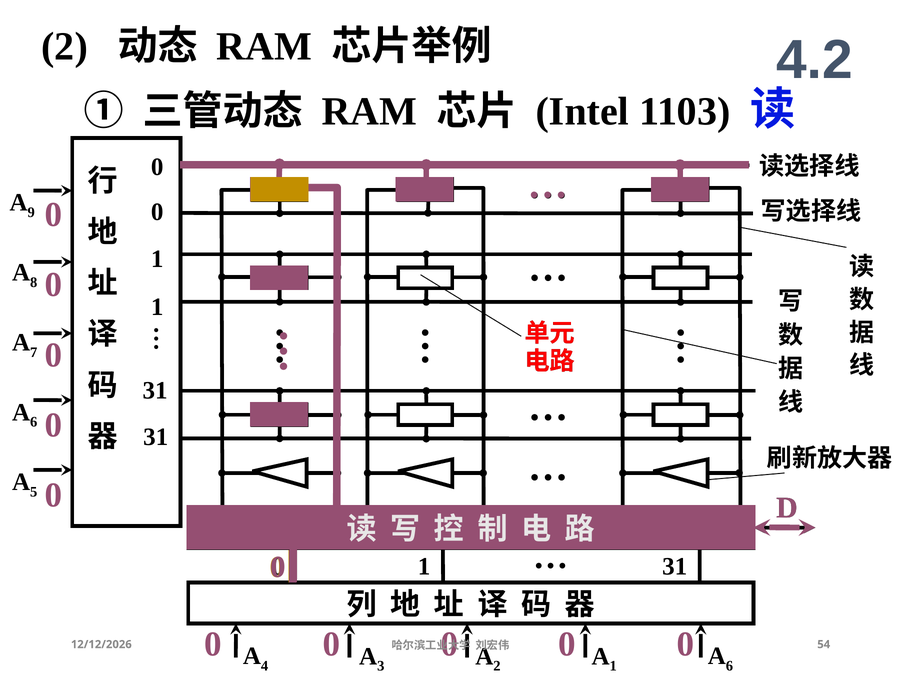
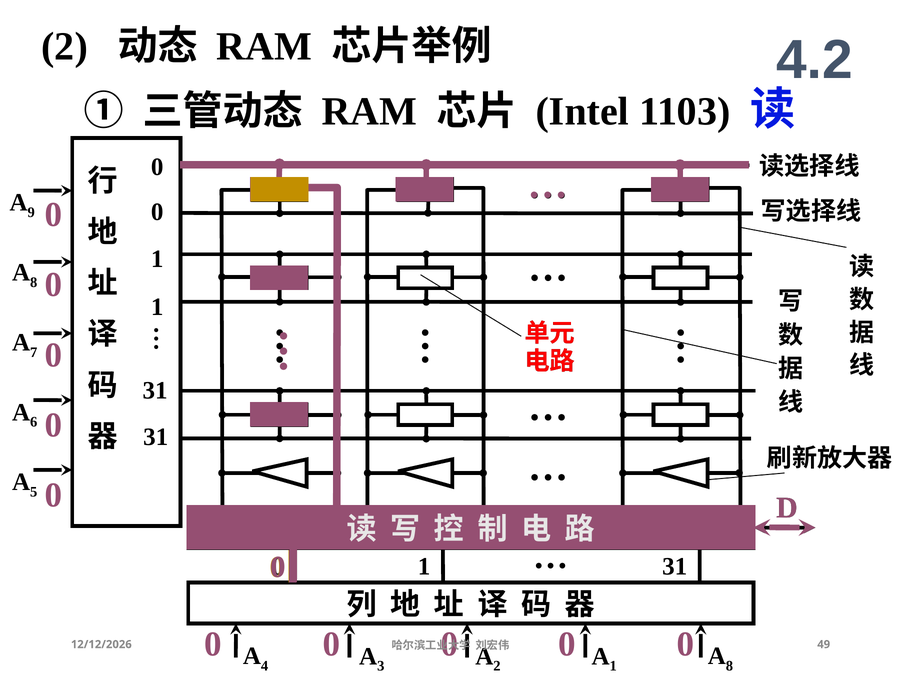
54: 54 -> 49 (824, 644)
6: 6 -> 8 (729, 666)
